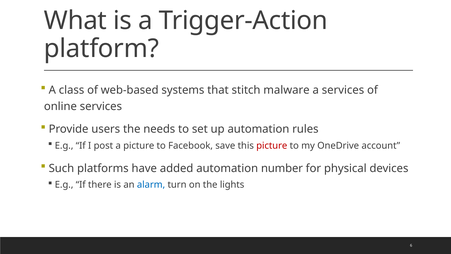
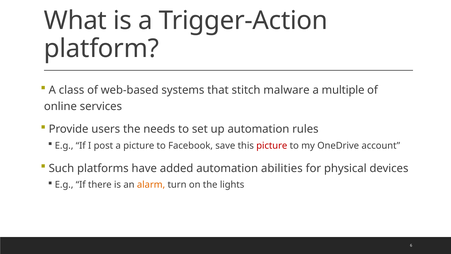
a services: services -> multiple (343, 90)
number: number -> abilities (282, 168)
alarm colour: blue -> orange (151, 185)
